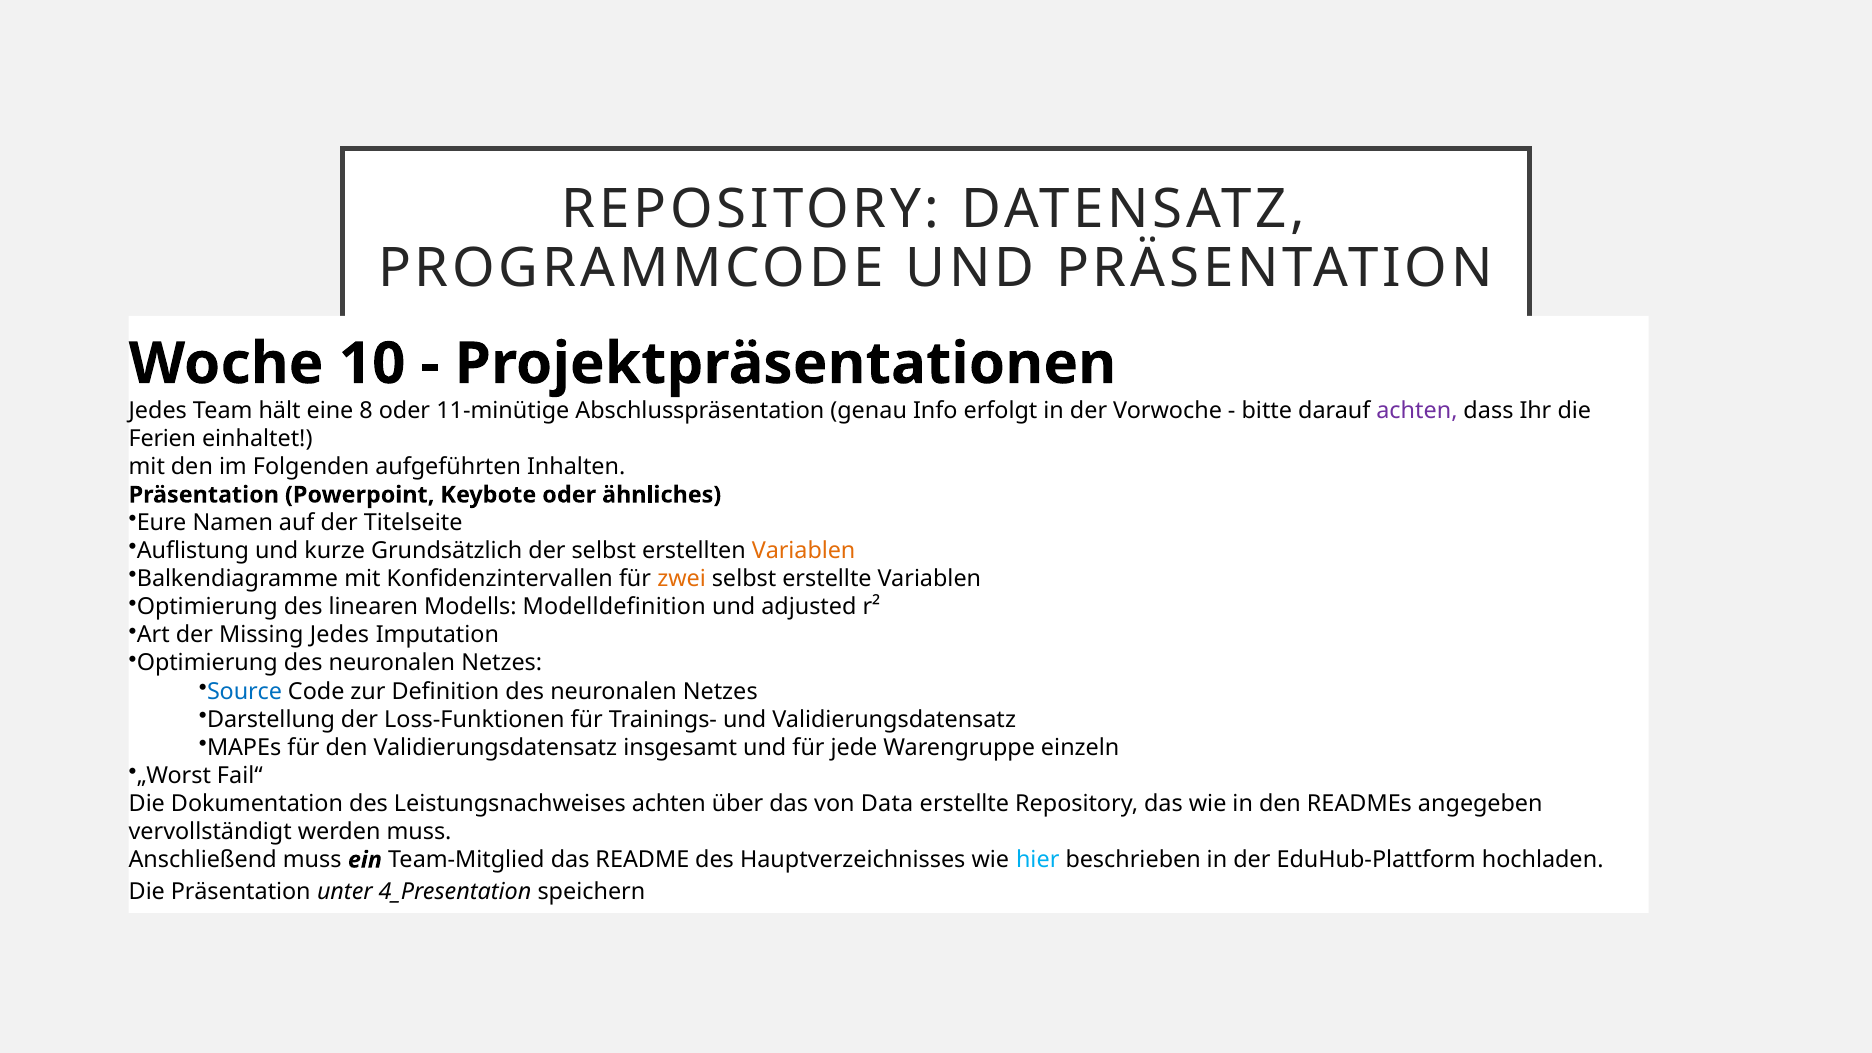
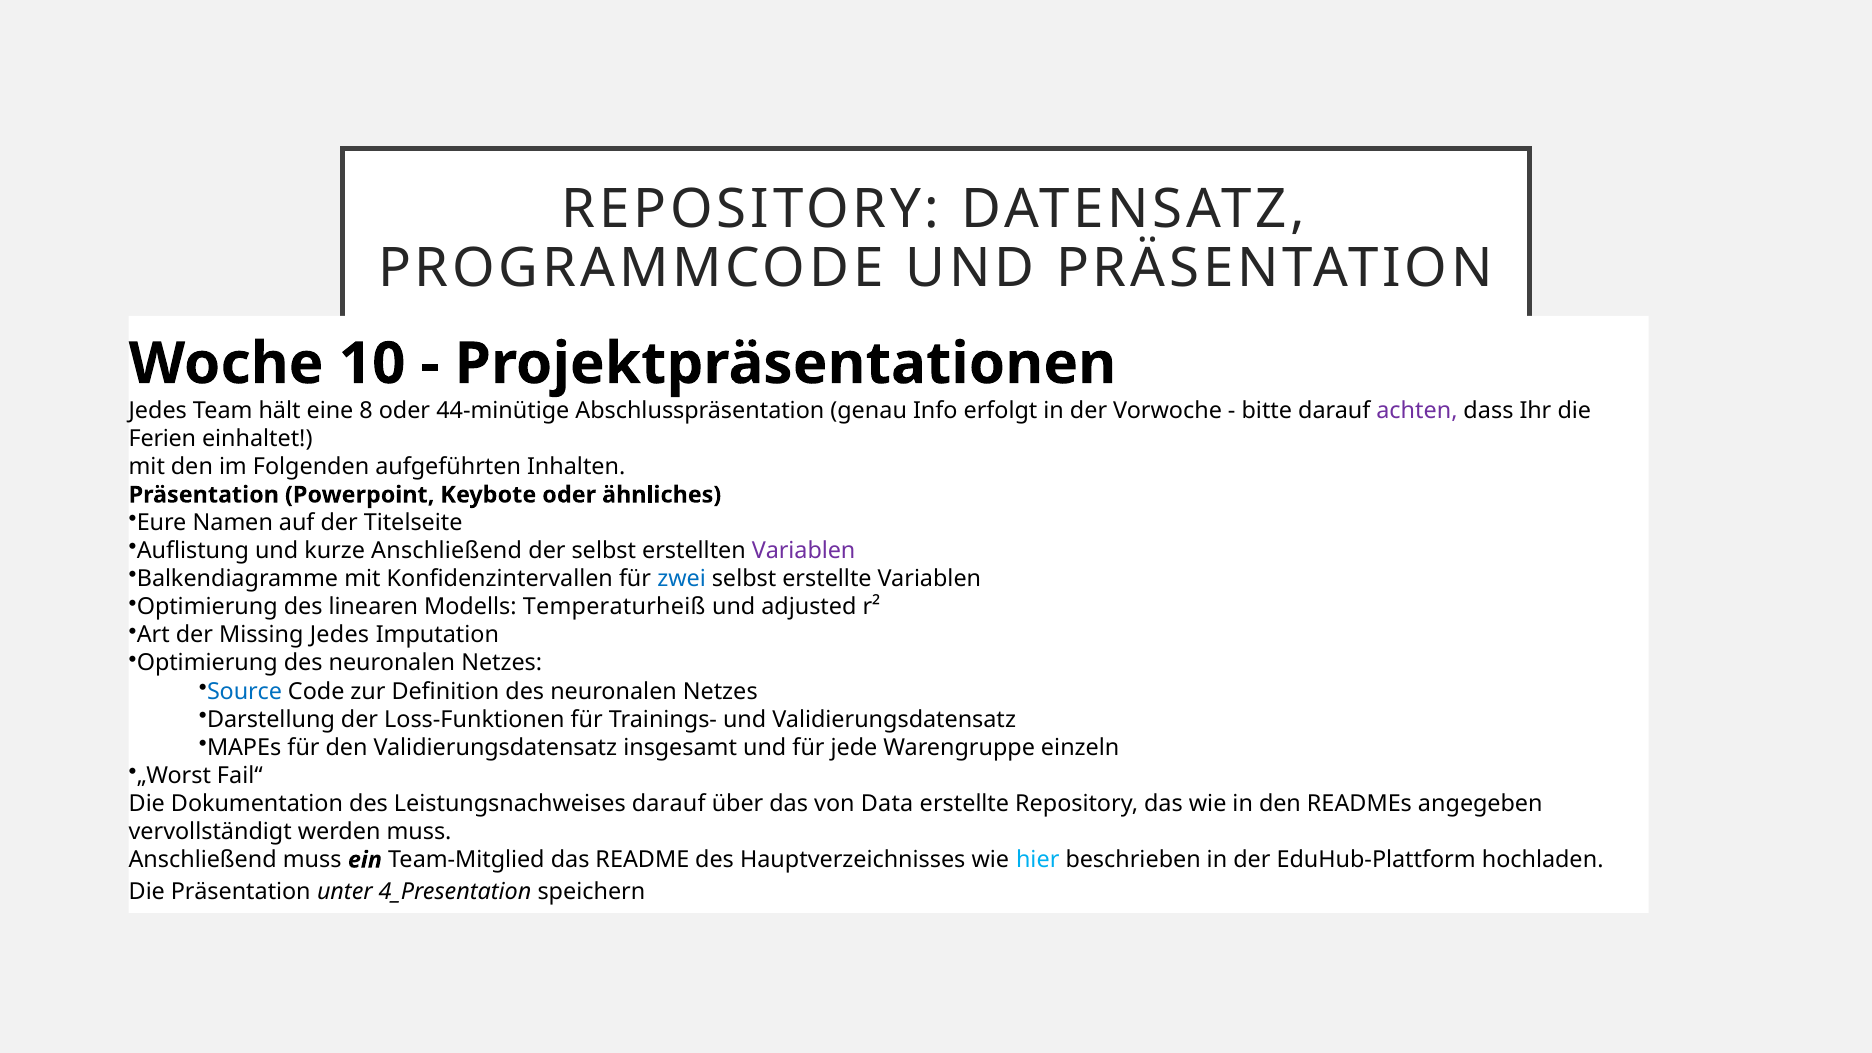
11-minütige: 11-minütige -> 44-minütige (503, 411)
kurze Grundsätzlich: Grundsätzlich -> Anschließend (447, 551)
Variablen colour: orange -> purple (804, 551)
zwei colour: orange -> blue (682, 579)
Modelldefinition: Modelldefinition -> Temperaturheiß (614, 607)
Leistungsnachweises achten: achten -> darauf (669, 804)
